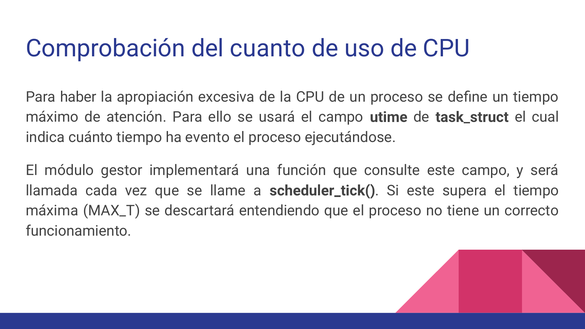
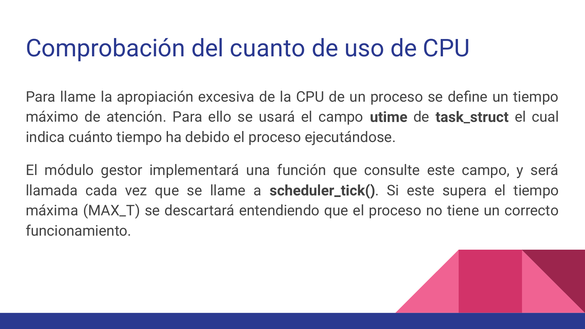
Para haber: haber -> llame (78, 97)
evento: evento -> debido (208, 137)
